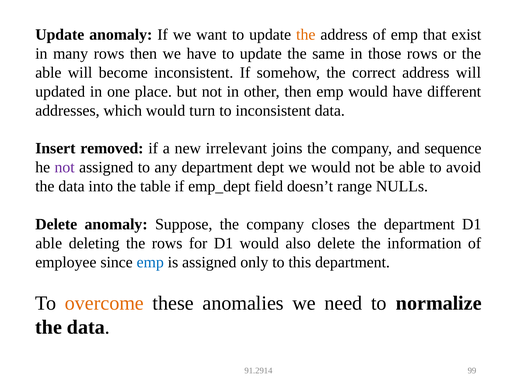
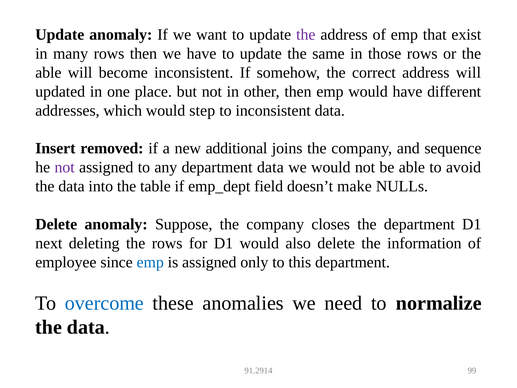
the colour: orange -> purple (306, 35)
turn: turn -> step (202, 110)
irrelevant: irrelevant -> additional (236, 148)
department dept: dept -> data (270, 167)
range: range -> make (354, 186)
able: able -> next (49, 243)
overcome colour: orange -> blue (104, 303)
